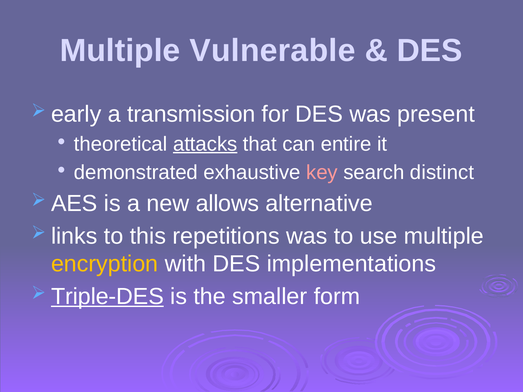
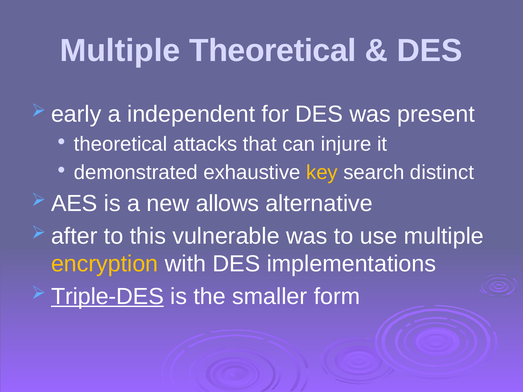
Multiple Vulnerable: Vulnerable -> Theoretical (273, 51)
transmission: transmission -> independent (191, 114)
attacks underline: present -> none (205, 144)
entire: entire -> injure (346, 144)
key colour: pink -> yellow (322, 173)
links: links -> after (74, 236)
repetitions: repetitions -> vulnerable (226, 236)
